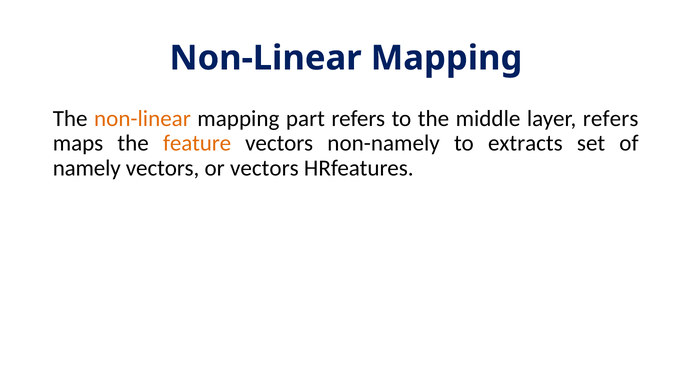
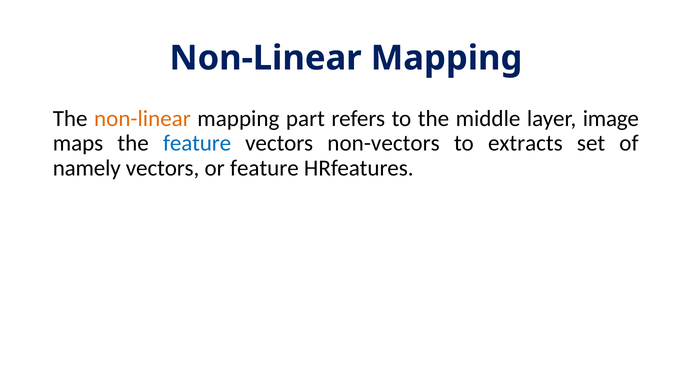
layer refers: refers -> image (611, 119)
feature colour: orange -> blue (197, 143)
non-namely: non-namely -> non-vectors (384, 143)
or vectors: vectors -> feature (264, 168)
